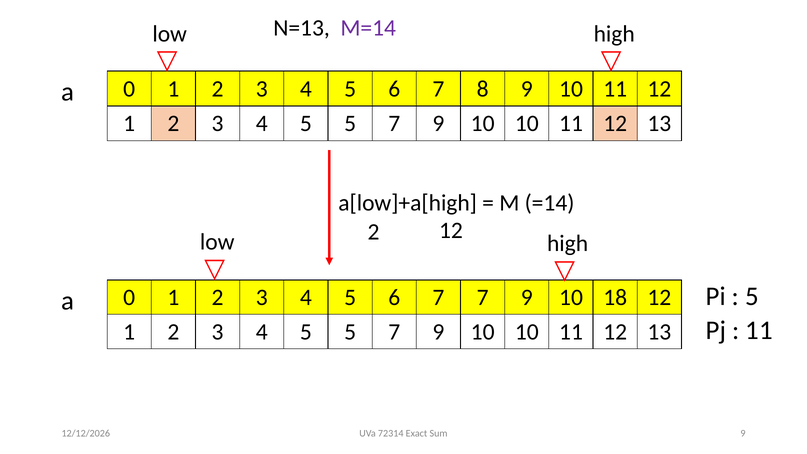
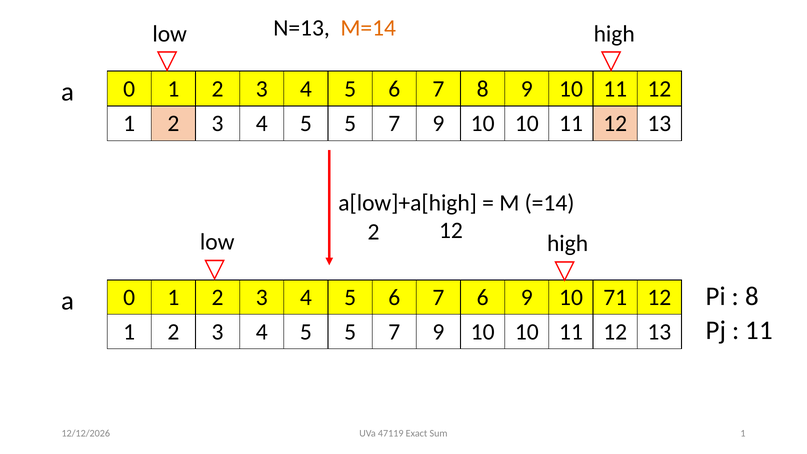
M=14 colour: purple -> orange (368, 28)
7 7: 7 -> 6 (483, 298)
18: 18 -> 71 (615, 298)
5: 5 -> 8 (752, 296)
72314: 72314 -> 47119 (391, 433)
Sum 9: 9 -> 1 (743, 433)
